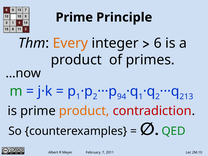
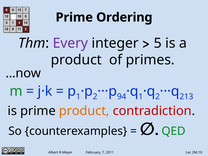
Principle: Principle -> Ordering (124, 17)
Every colour: orange -> purple (70, 43)
6: 6 -> 5 (158, 43)
